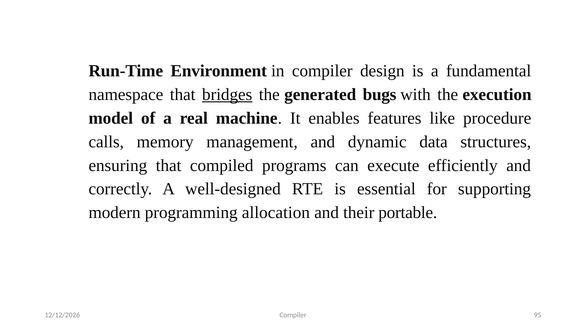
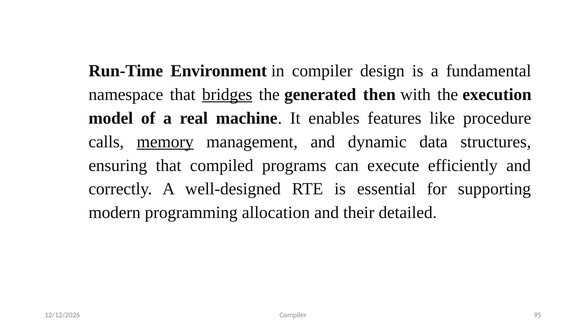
bugs: bugs -> then (379, 94)
memory underline: none -> present (165, 142)
portable: portable -> detailed (408, 212)
